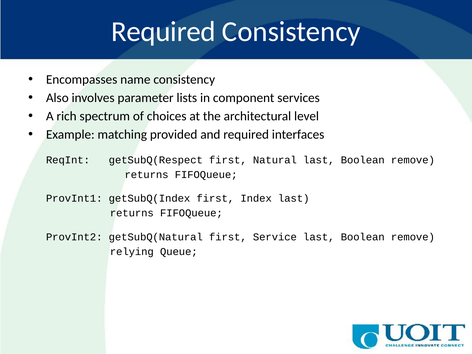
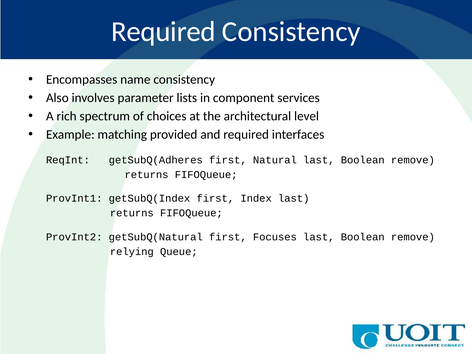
getSubQ(Respect: getSubQ(Respect -> getSubQ(Adheres (156, 160)
Service: Service -> Focuses (275, 237)
